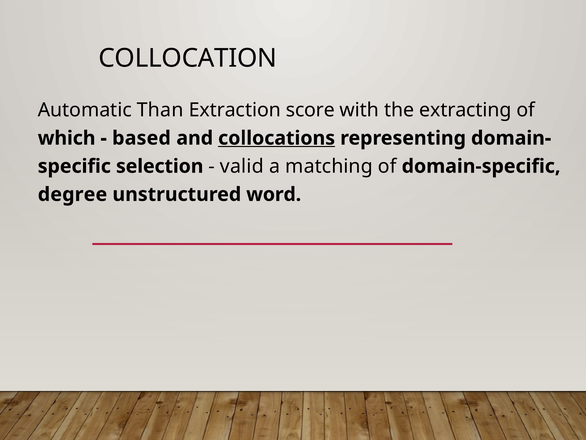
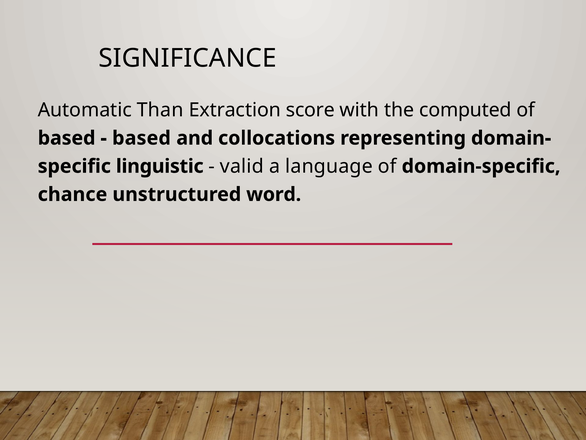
COLLOCATION: COLLOCATION -> SIGNIFICANCE (188, 58)
extracting: extracting -> computed (465, 110)
which: which -> based (67, 138)
collocations underline: present -> none (277, 138)
selection: selection -> linguistic (160, 166)
matching: matching -> language (329, 166)
degree: degree -> chance (73, 194)
